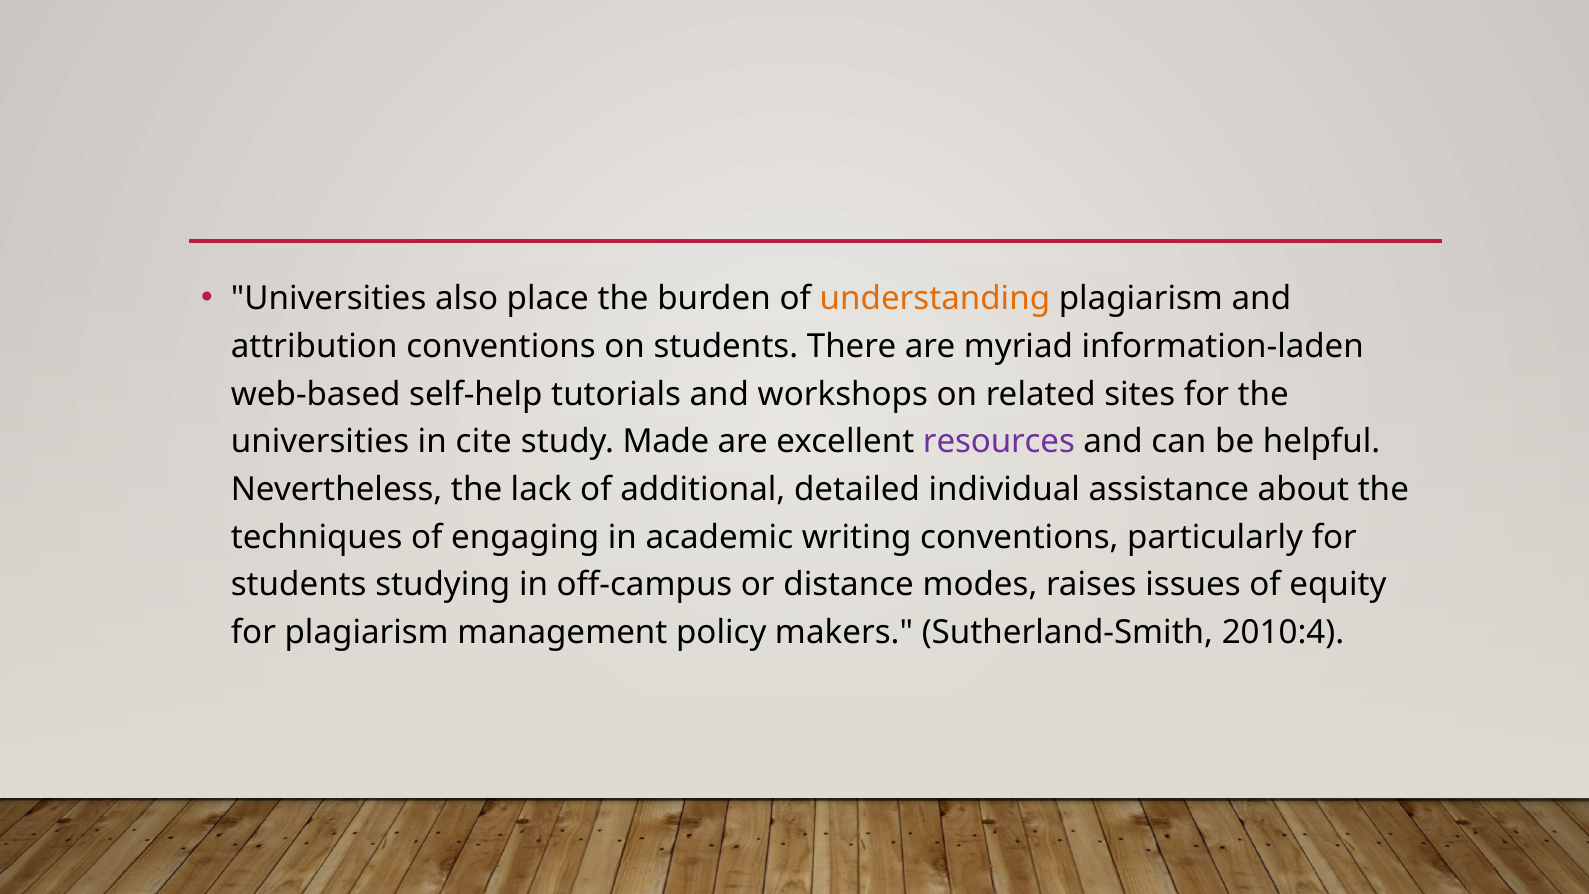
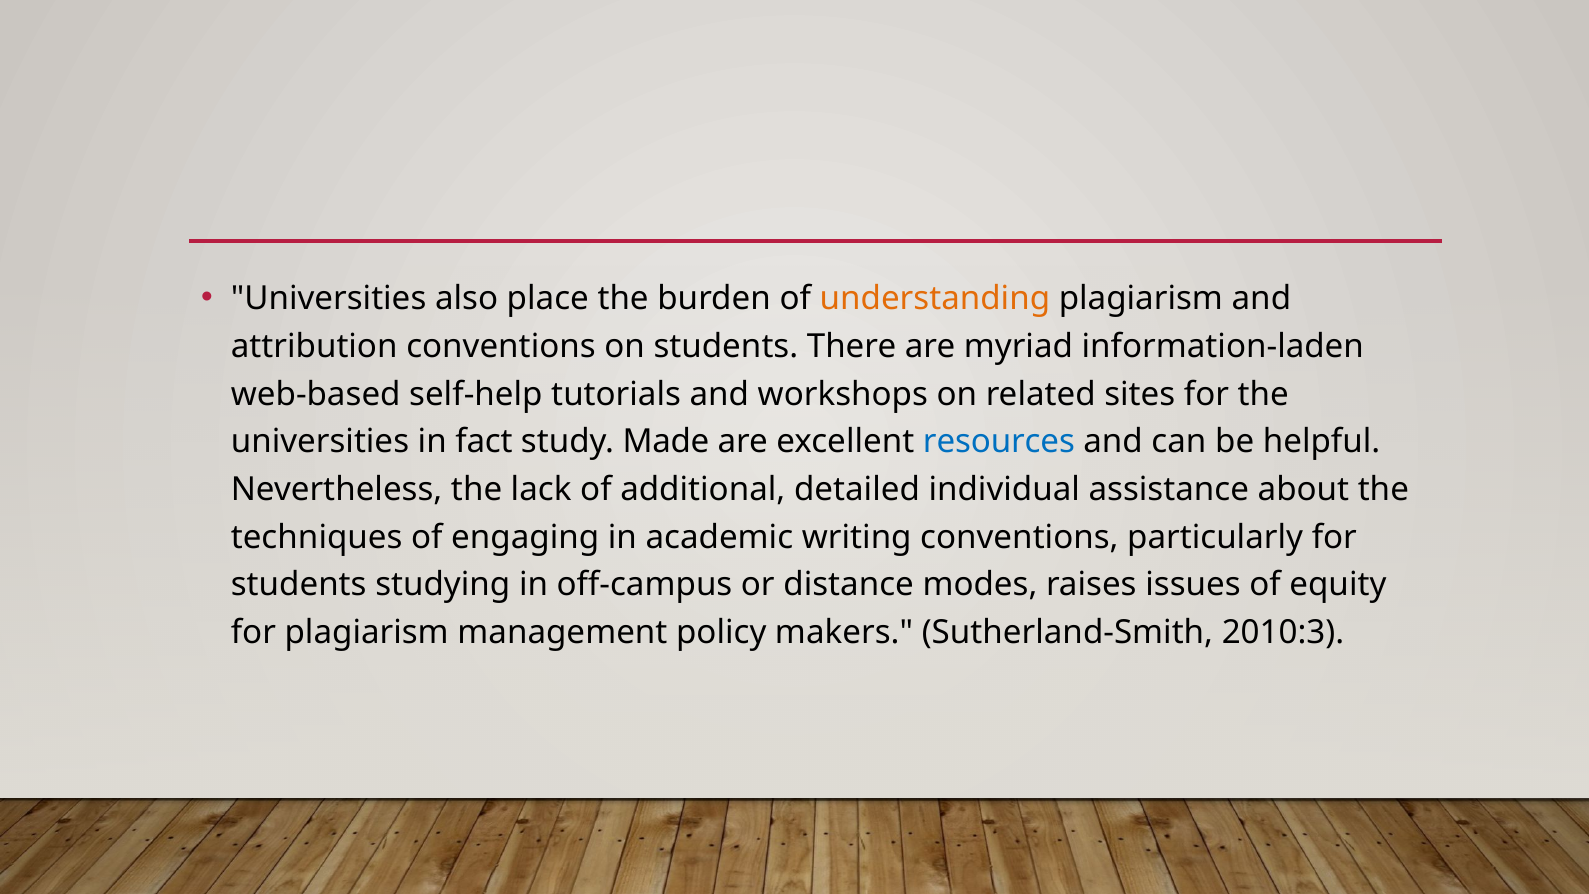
cite: cite -> fact (484, 442)
resources colour: purple -> blue (999, 442)
2010:4: 2010:4 -> 2010:3 (1283, 632)
